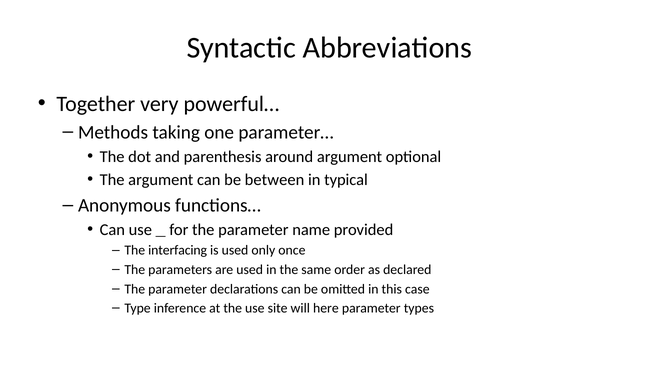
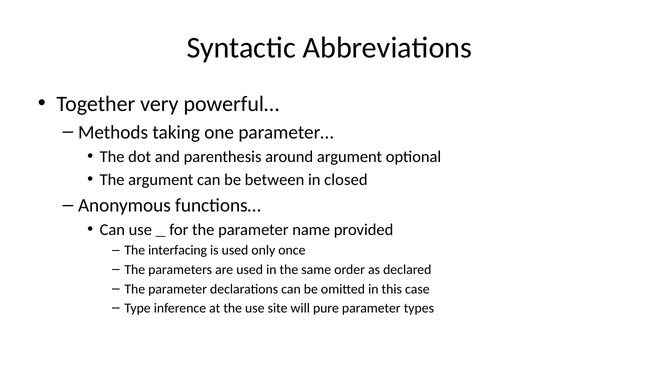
typical: typical -> closed (346, 180)
here: here -> pure (326, 308)
